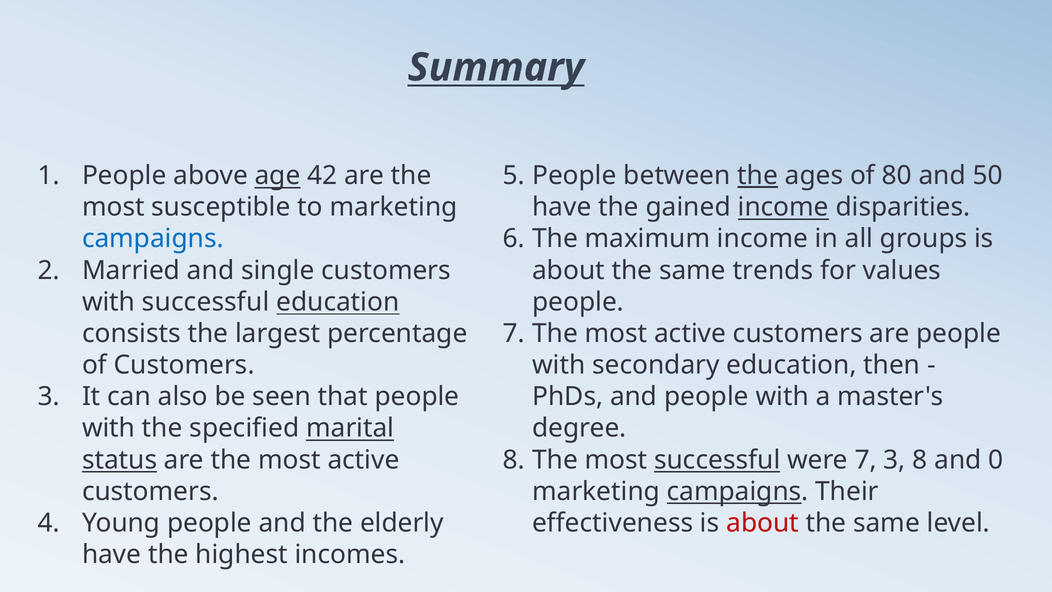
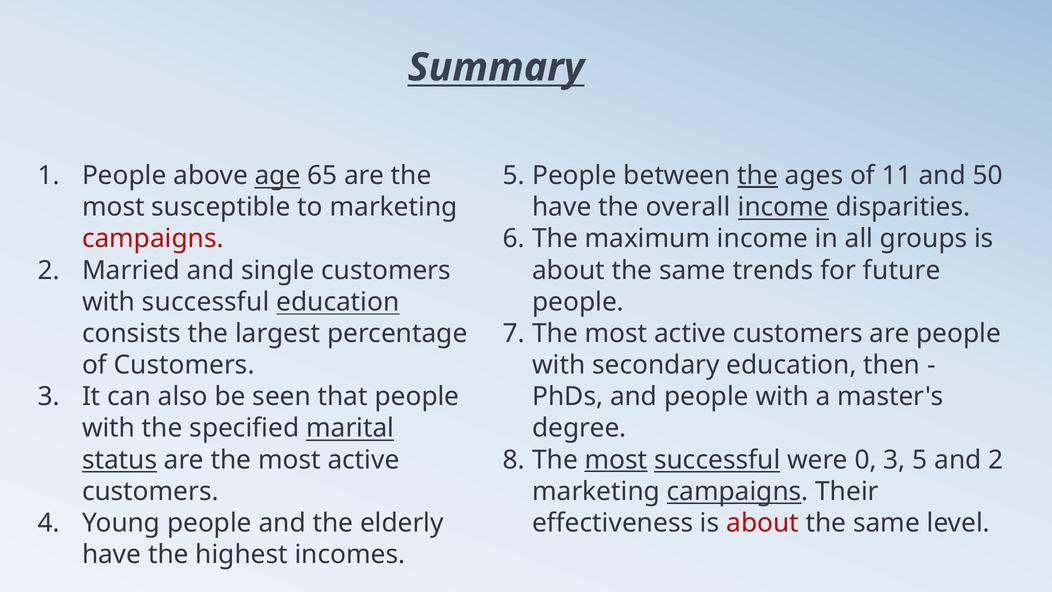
42: 42 -> 65 (322, 176)
80: 80 -> 11 (897, 176)
gained: gained -> overall (688, 207)
campaigns colour: blue -> red (153, 239)
values: values -> future (902, 270)
most underline: none -> present (616, 460)
were 7: 7 -> 0 (866, 460)
3 8: 8 -> 5 (920, 460)
and 0: 0 -> 2 (996, 460)
